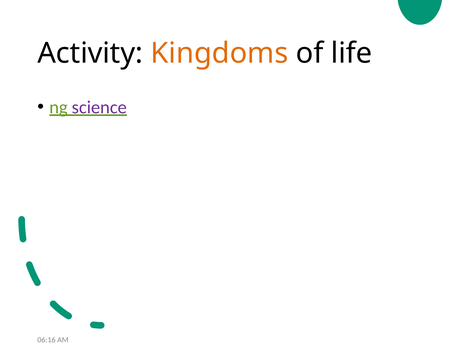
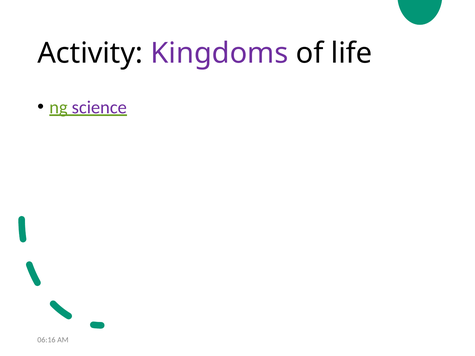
Kingdoms colour: orange -> purple (219, 53)
